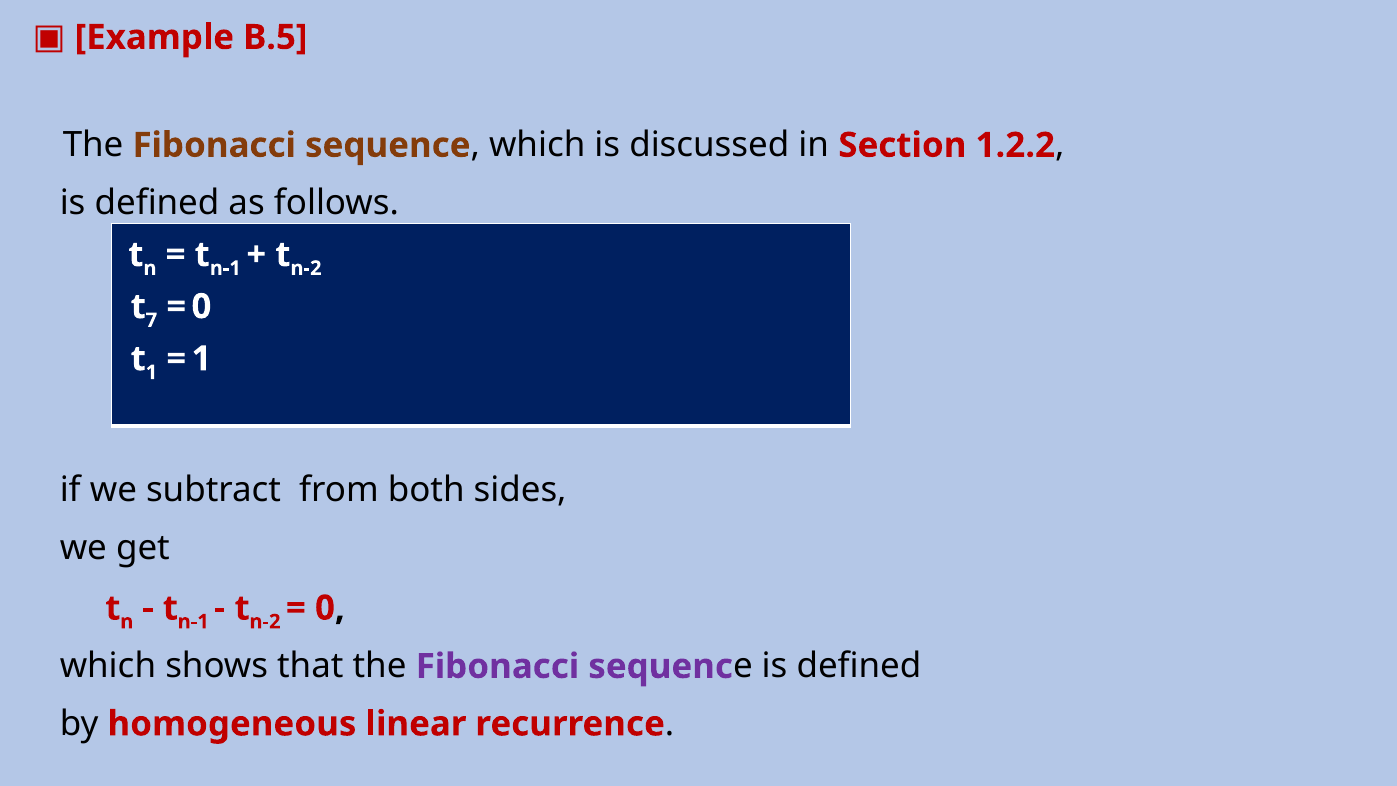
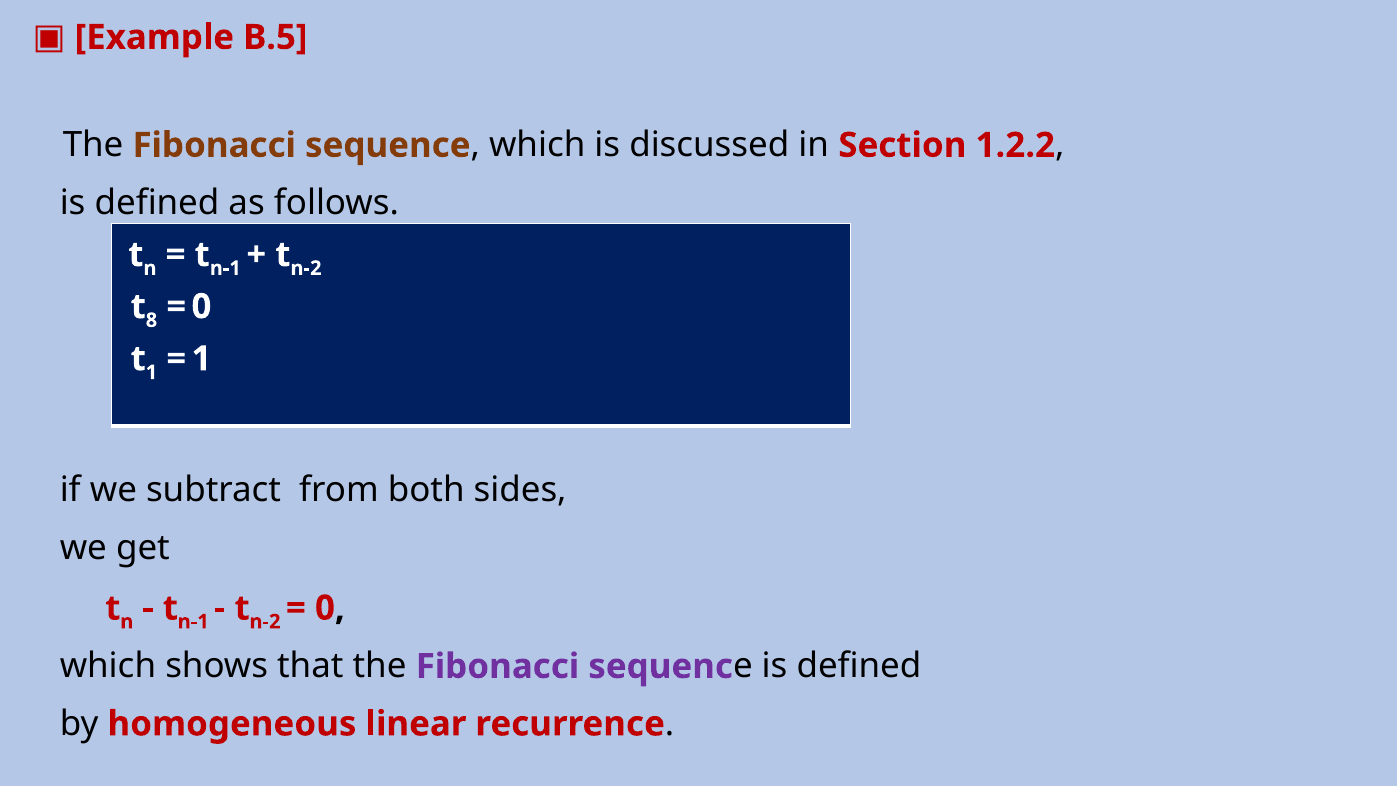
7: 7 -> 8 (151, 320)
